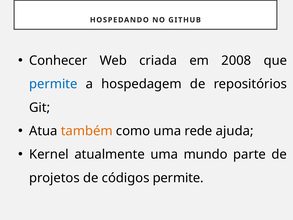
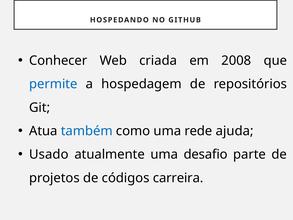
também colour: orange -> blue (87, 131)
Kernel: Kernel -> Usado (49, 154)
mundo: mundo -> desafio (206, 154)
códigos permite: permite -> carreira (178, 178)
